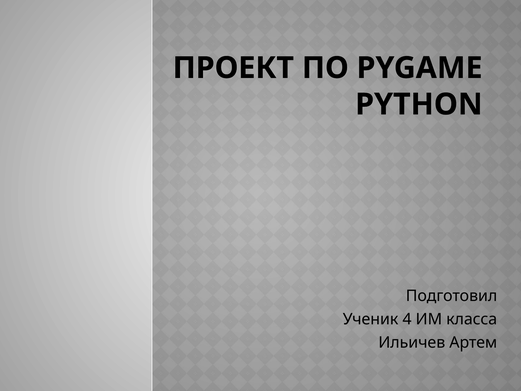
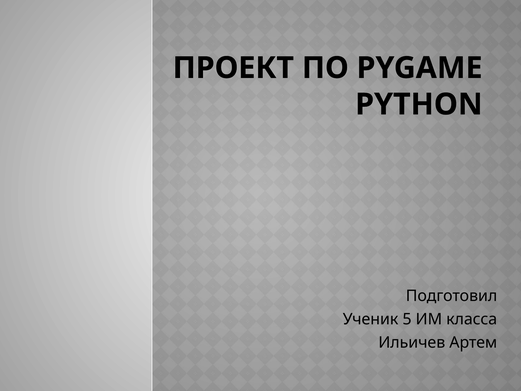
4: 4 -> 5 (407, 319)
